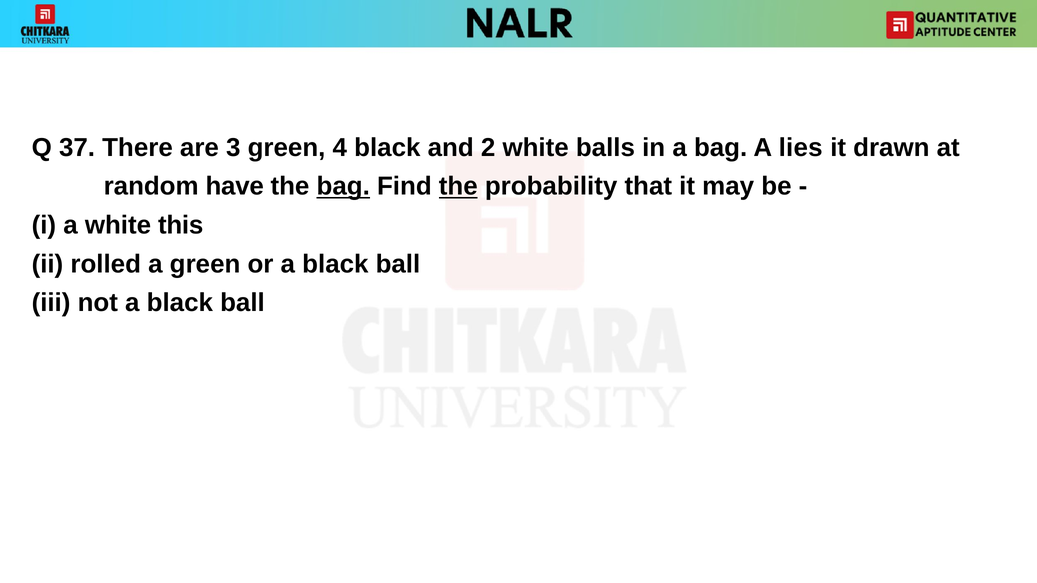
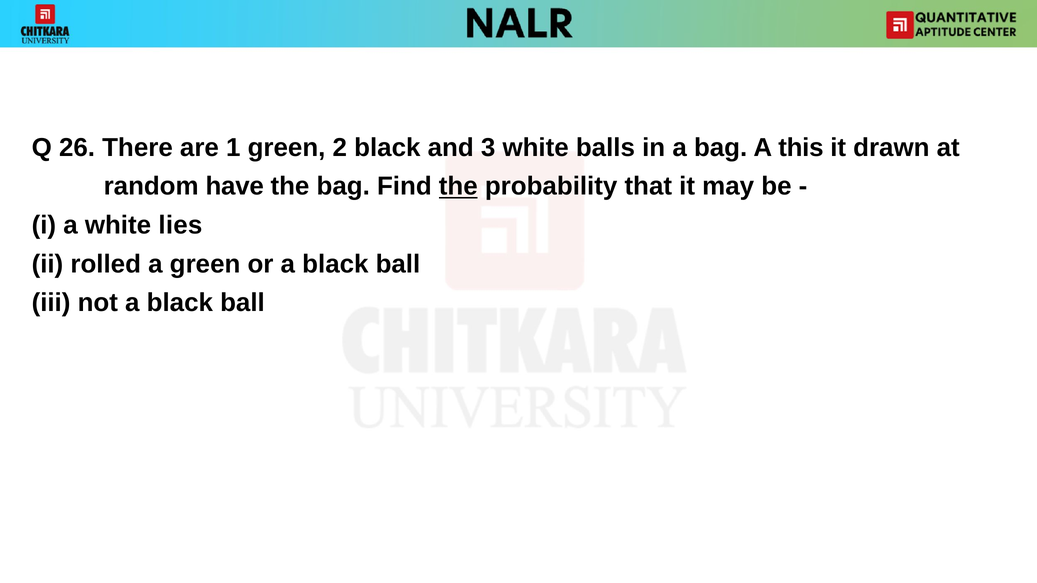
37: 37 -> 26 (77, 148)
3: 3 -> 1 (233, 148)
4: 4 -> 2 (340, 148)
2: 2 -> 3 (488, 148)
lies: lies -> this (801, 148)
bag underline: present -> none (343, 187)
this: this -> lies (180, 225)
